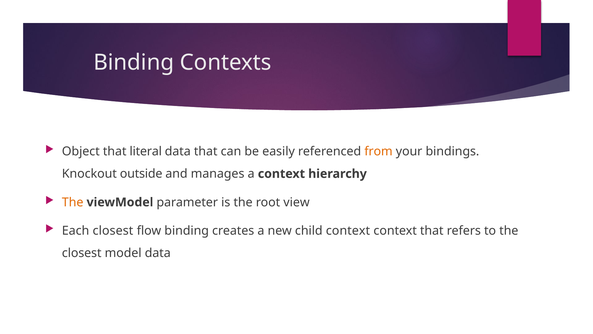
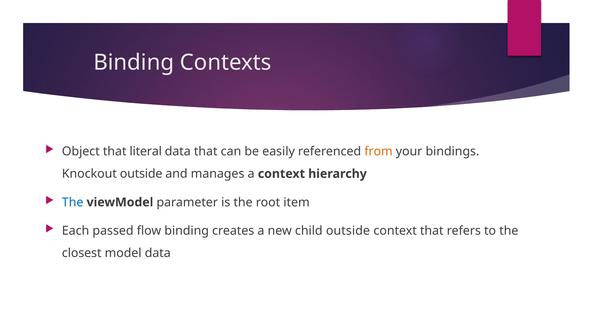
The colour: orange -> blue (73, 202)
view: view -> item (297, 202)
Each closest: closest -> passed (113, 230)
child context: context -> outside (348, 230)
